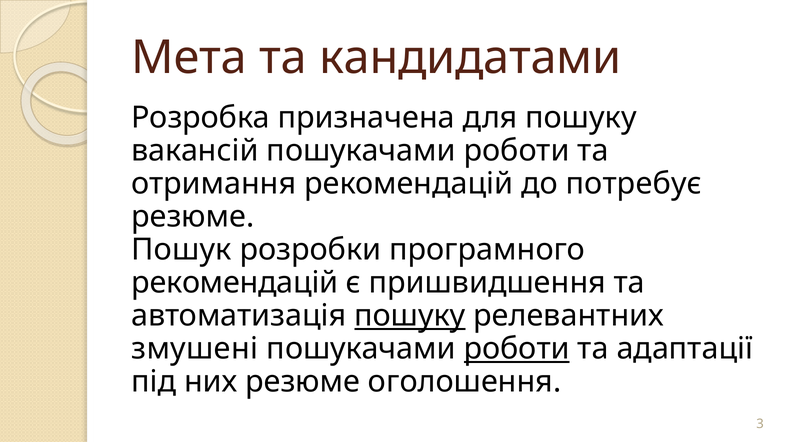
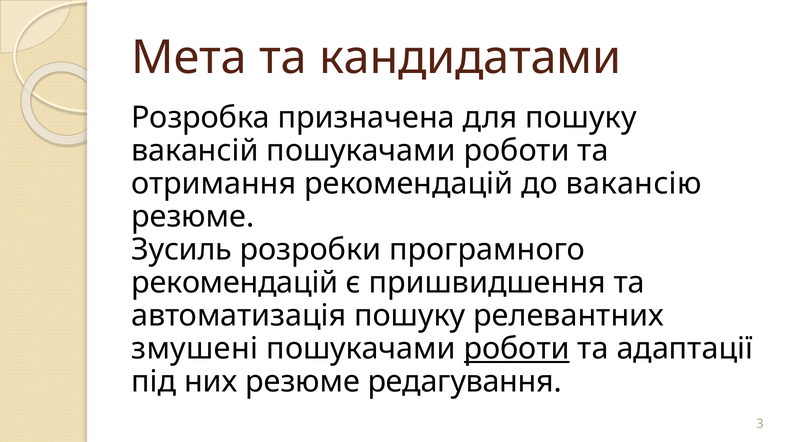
потребує: потребує -> вакансію (634, 184)
Пошук: Пошук -> Зусиль (182, 250)
пошуку underline: present -> none (410, 316)
оголошення: оголошення -> редагування (465, 382)
